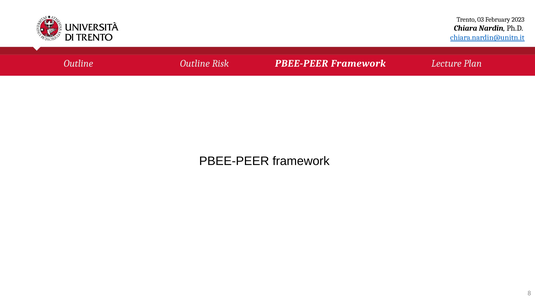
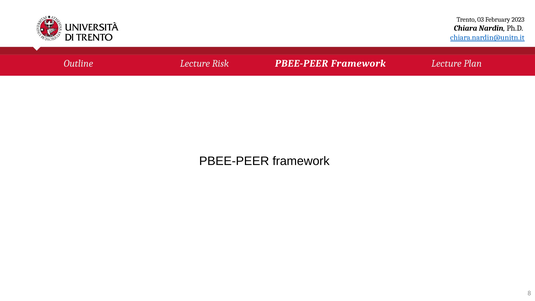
Outline Outline: Outline -> Lecture (195, 64)
